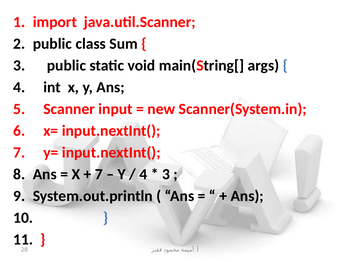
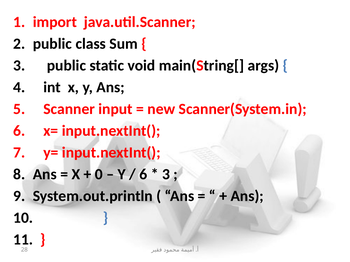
7: 7 -> 0 (99, 175)
4: 4 -> 6 (143, 175)
